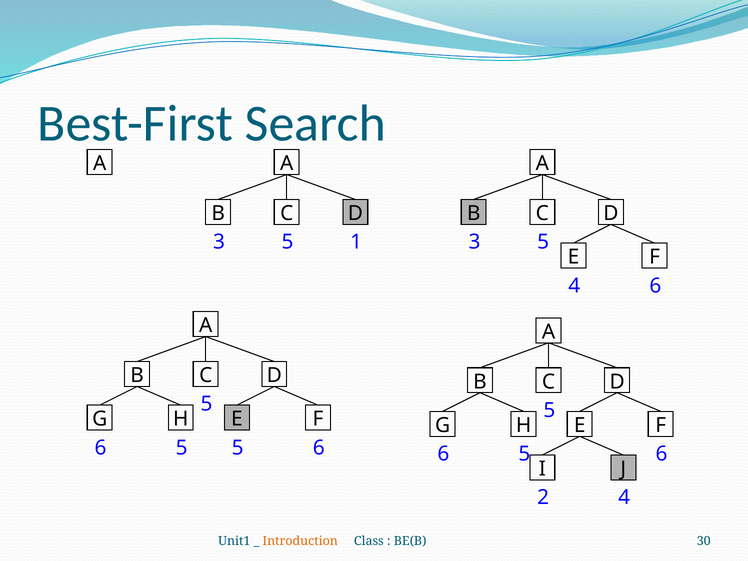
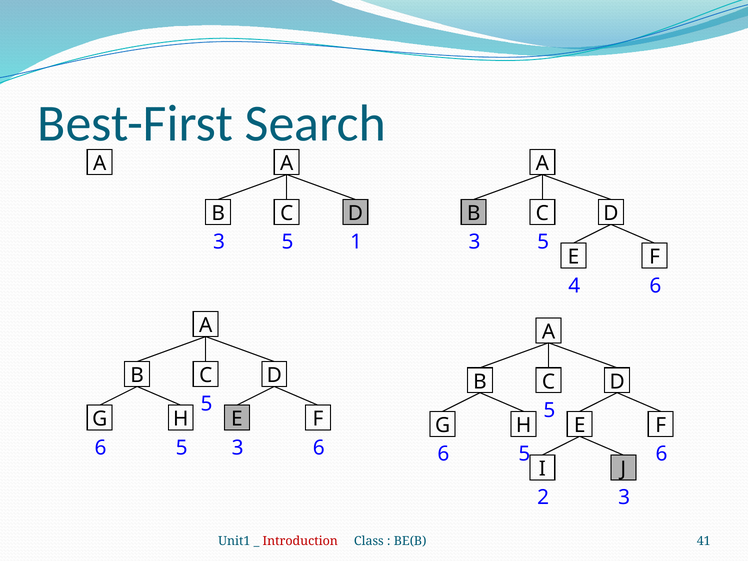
6 5 5: 5 -> 3 (238, 448)
2 4: 4 -> 3 (624, 498)
Introduction colour: orange -> red (300, 541)
30: 30 -> 41 (704, 541)
